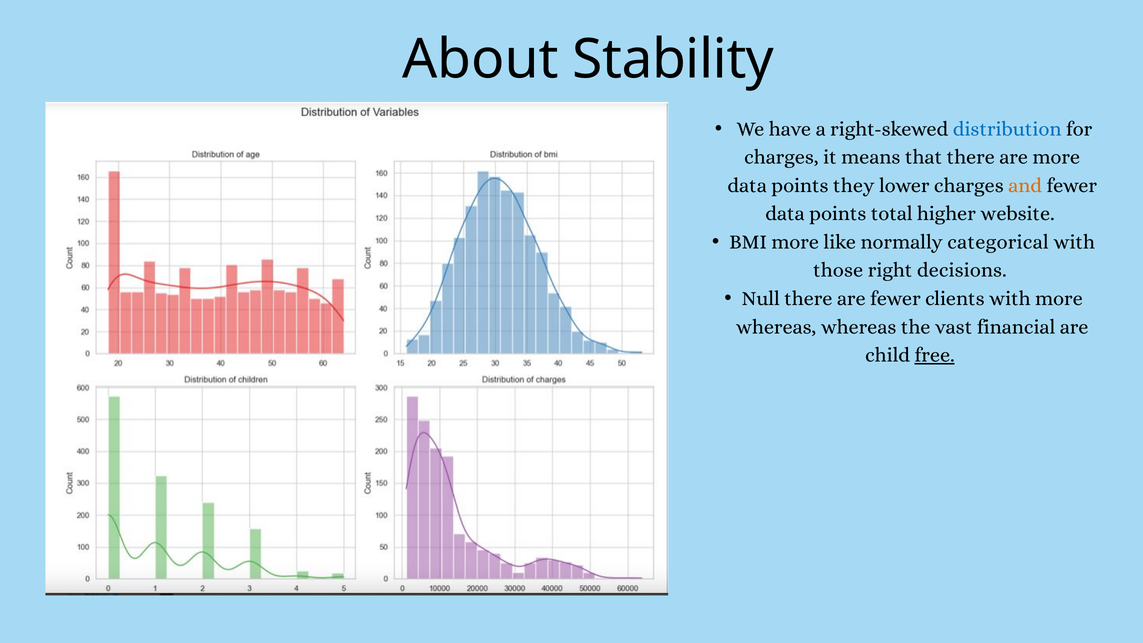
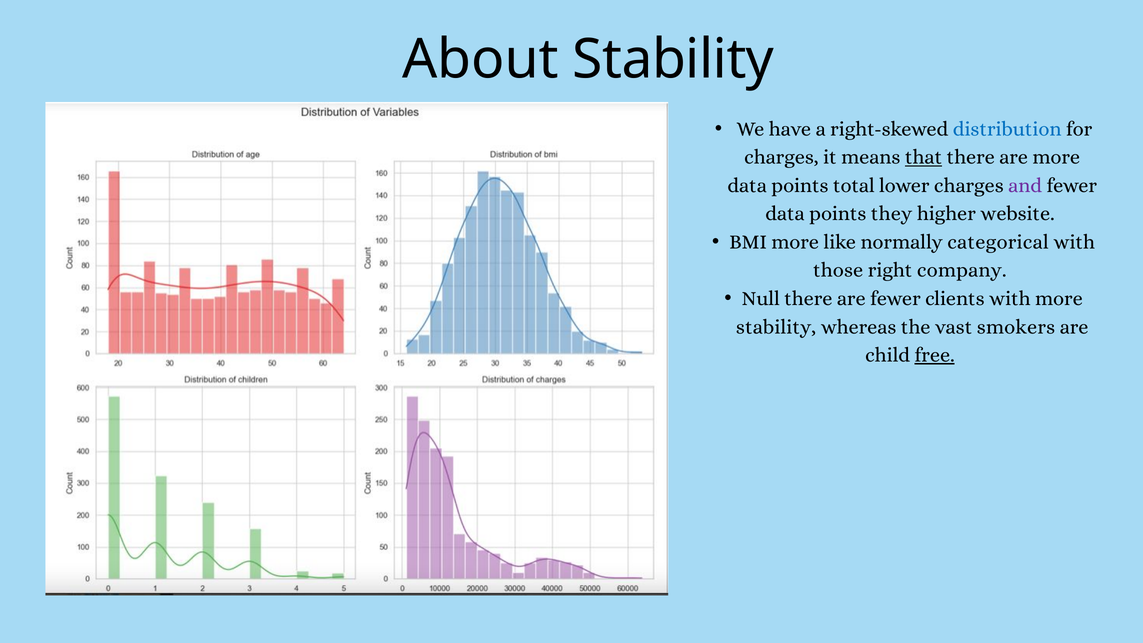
that underline: none -> present (924, 157)
they: they -> total (854, 185)
and colour: orange -> purple (1025, 185)
total: total -> they (892, 214)
decisions: decisions -> company (962, 270)
whereas: whereas -> stability (776, 327)
financial: financial -> smokers (1016, 327)
